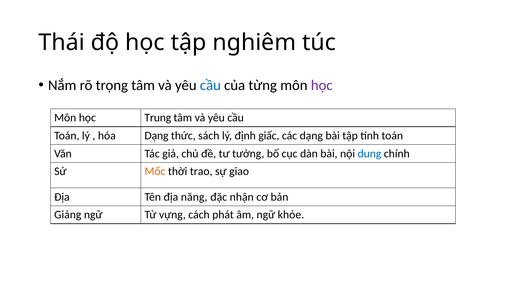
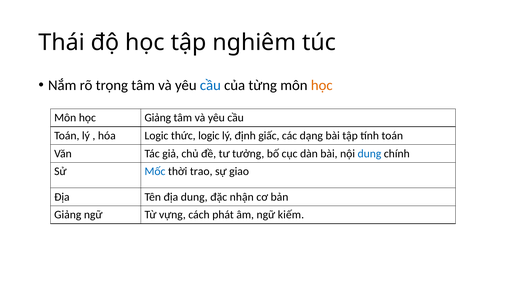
học colour: purple -> orange (322, 86)
học Trung: Trung -> Giảng (158, 118)
hóa Dạng: Dạng -> Logic (156, 136)
thức sách: sách -> logic (209, 136)
Mốc colour: orange -> blue (155, 172)
địa năng: năng -> dung (194, 197)
khỏe: khỏe -> kiếm (291, 215)
